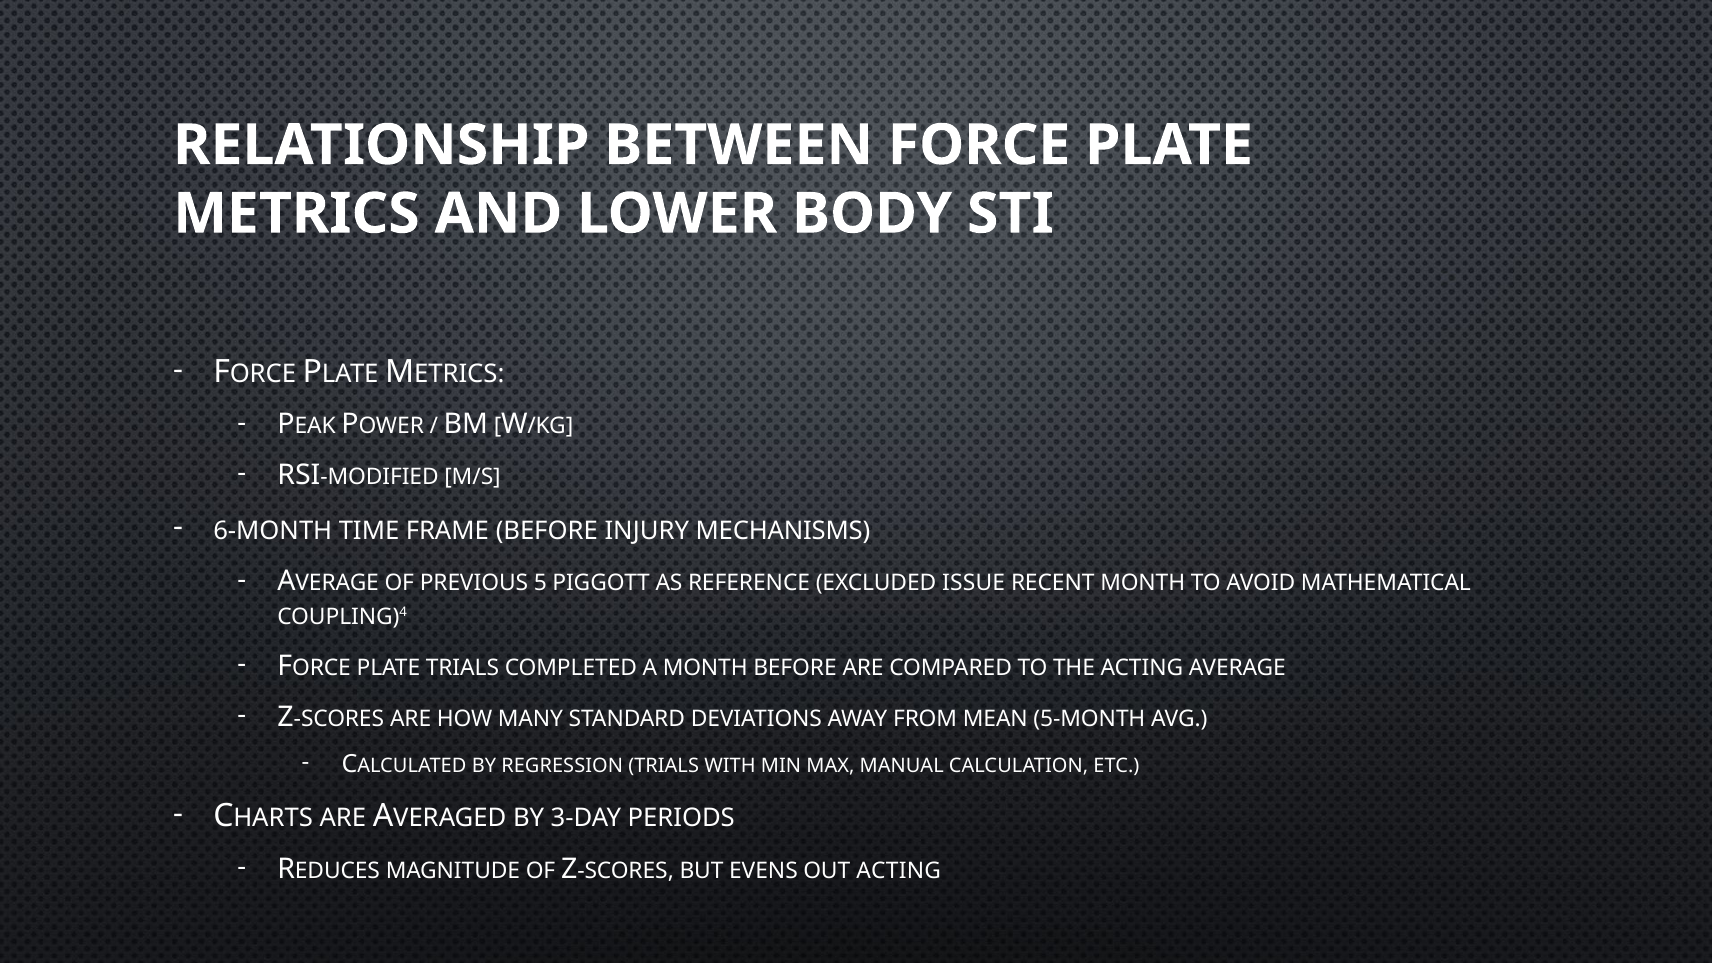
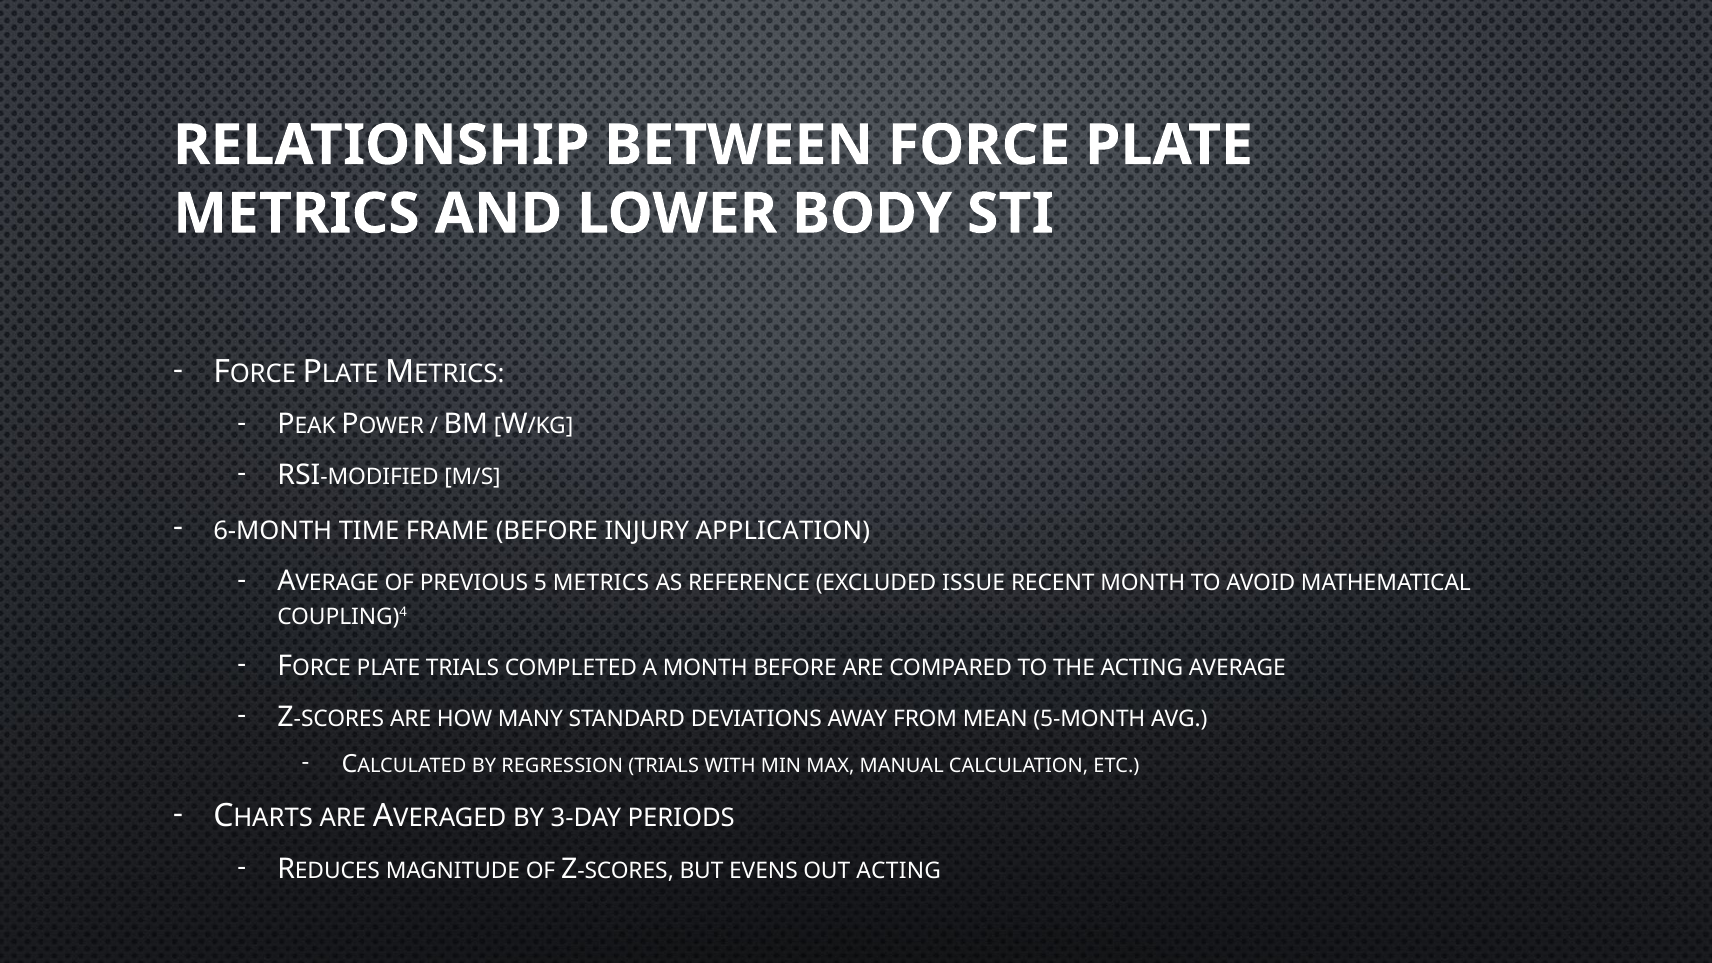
MECHANISMS: MECHANISMS -> APPLICATION (783, 531)
5 PIGGOTT: PIGGOTT -> METRICS (601, 583)
